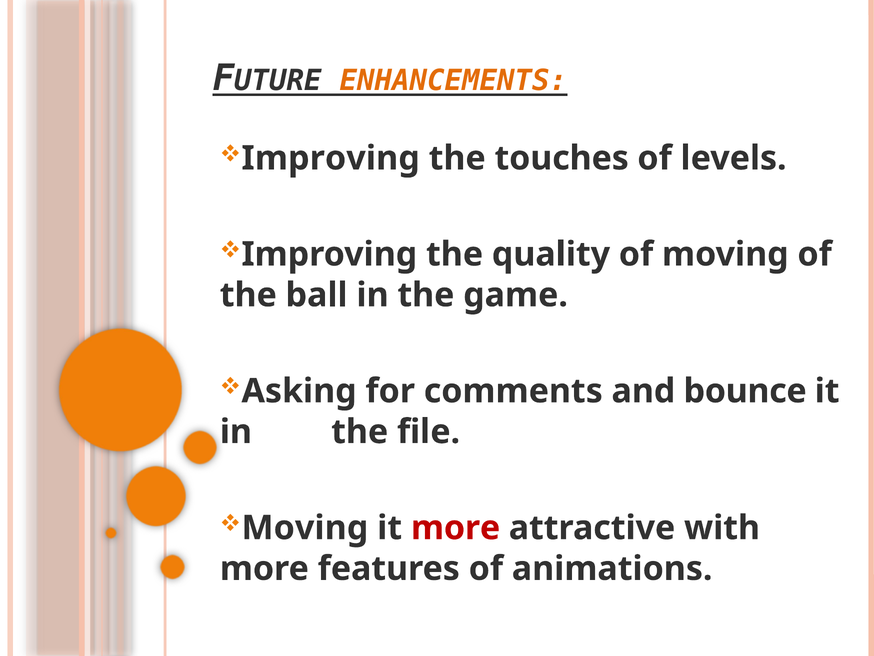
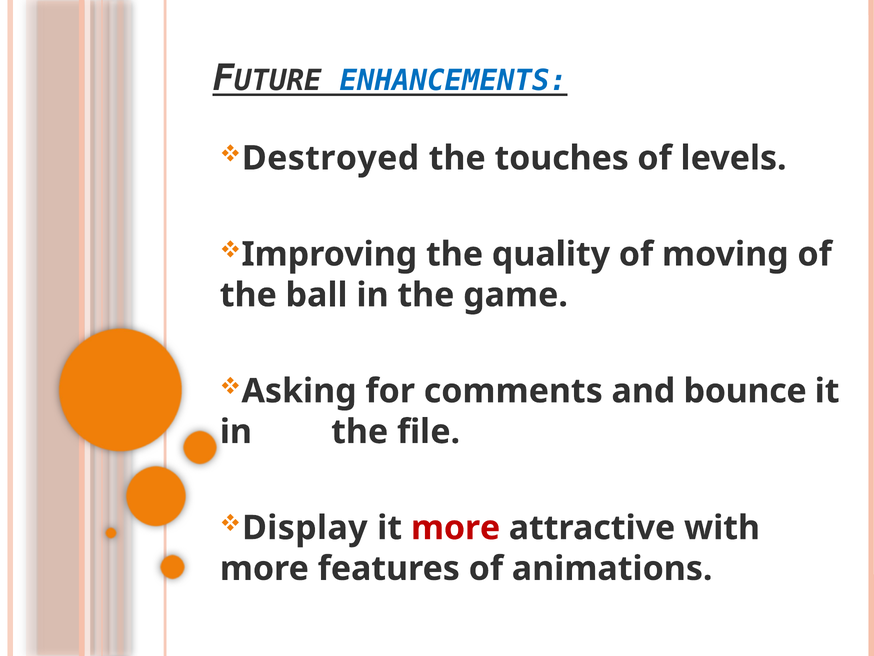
ENHANCEMENTS colour: orange -> blue (453, 81)
Improving: Improving -> Destroyed (331, 158)
Moving: Moving -> Display (305, 528)
